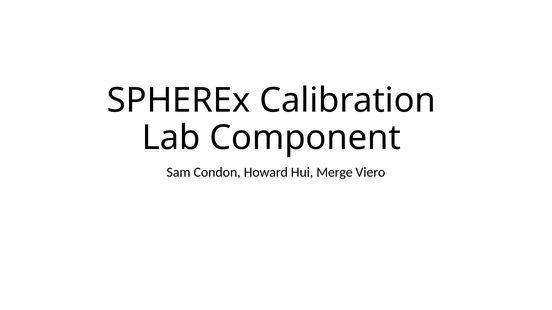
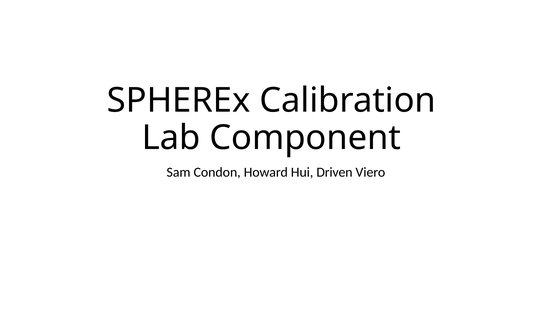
Merge: Merge -> Driven (334, 173)
